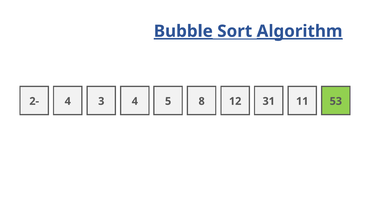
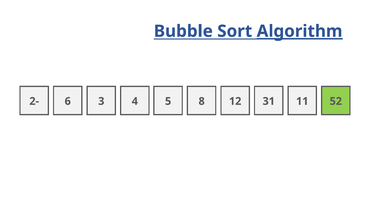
Bubble underline: present -> none (183, 31)
4: 4 -> 6 (68, 101)
53: 53 -> 52 (336, 101)
